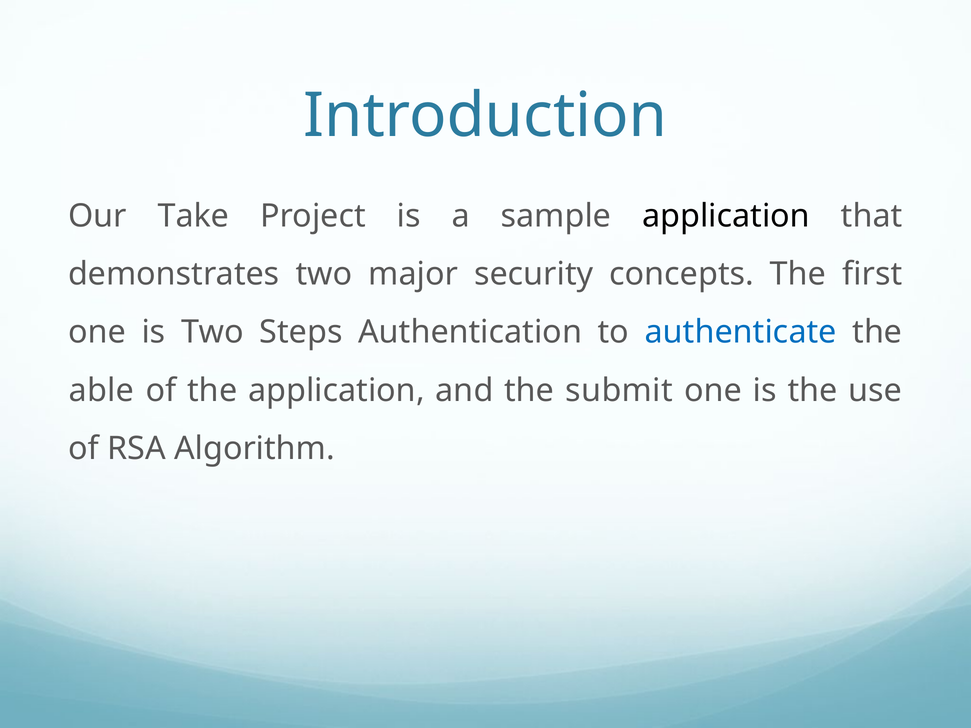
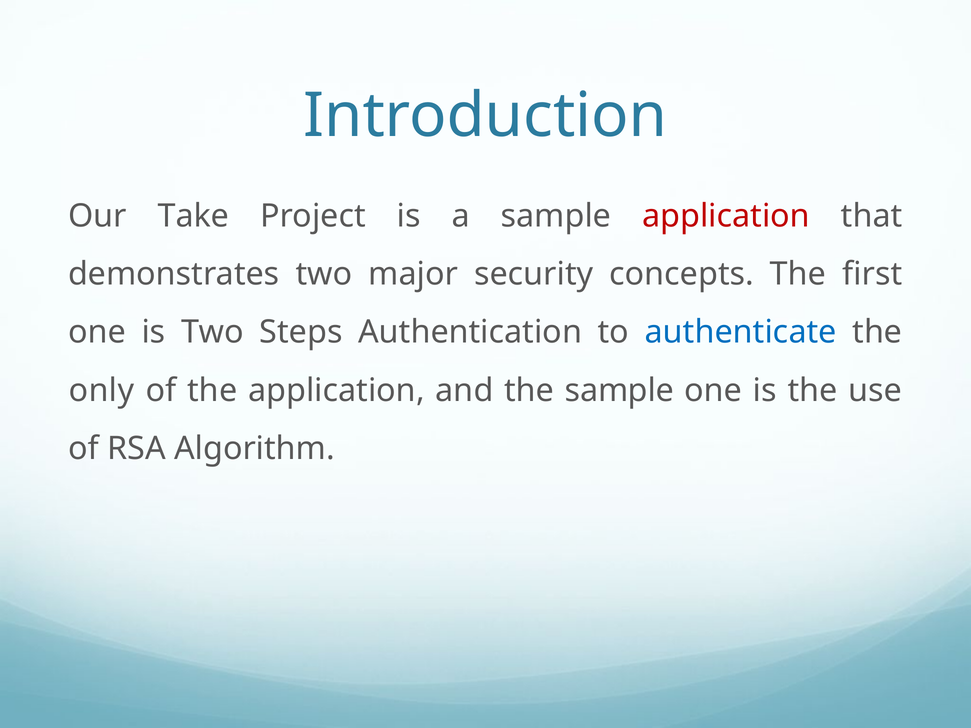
application colour: black -> red (726, 216)
able: able -> only (101, 391)
the submit: submit -> sample (619, 391)
